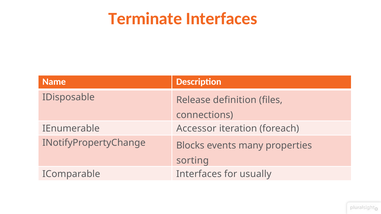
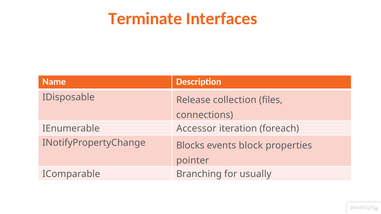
definition: definition -> collection (235, 100)
many: many -> block (251, 146)
sorting: sorting -> pointer (193, 161)
IComparable Interfaces: Interfaces -> Branching (199, 174)
